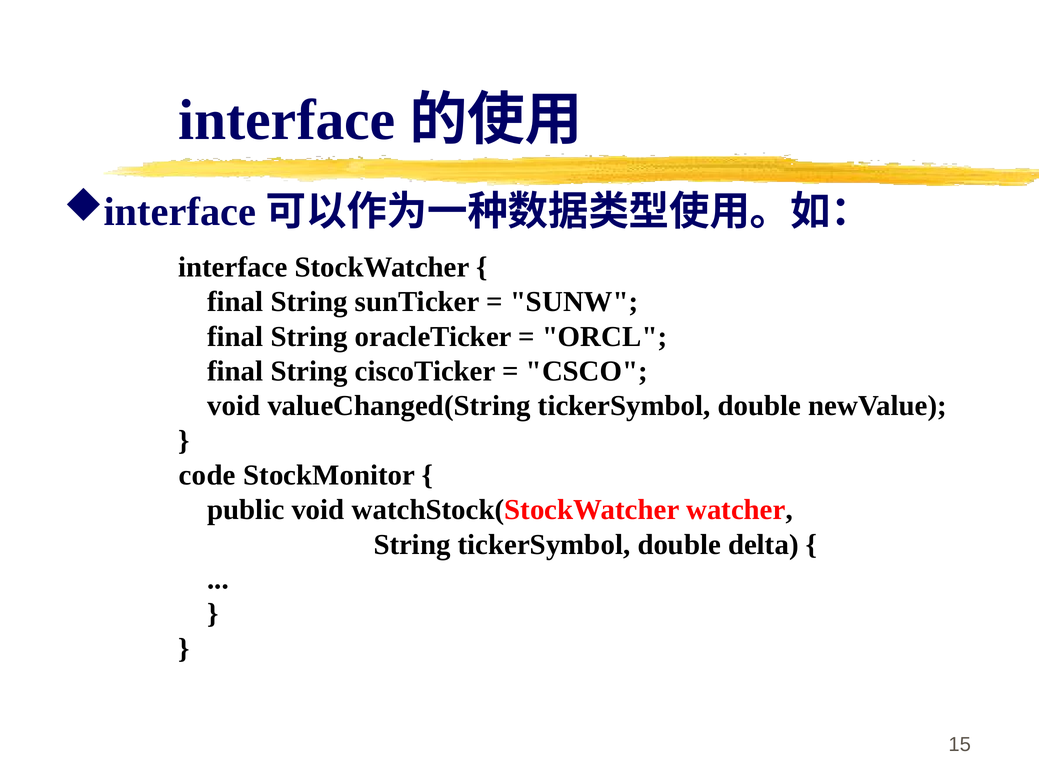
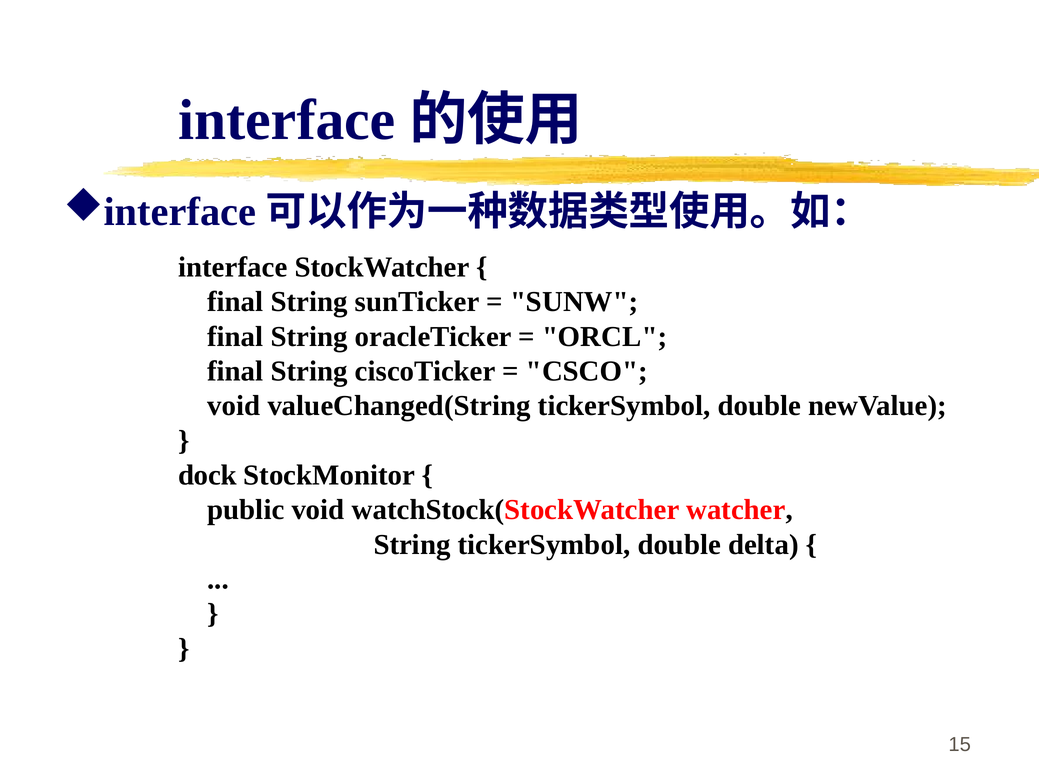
code: code -> dock (207, 475)
